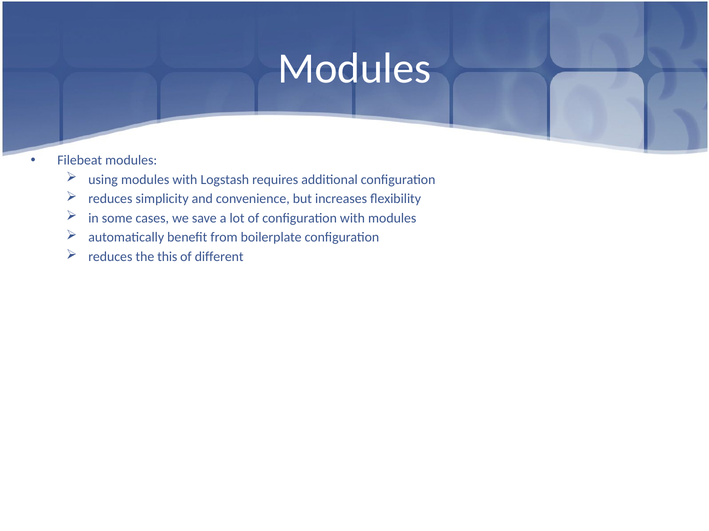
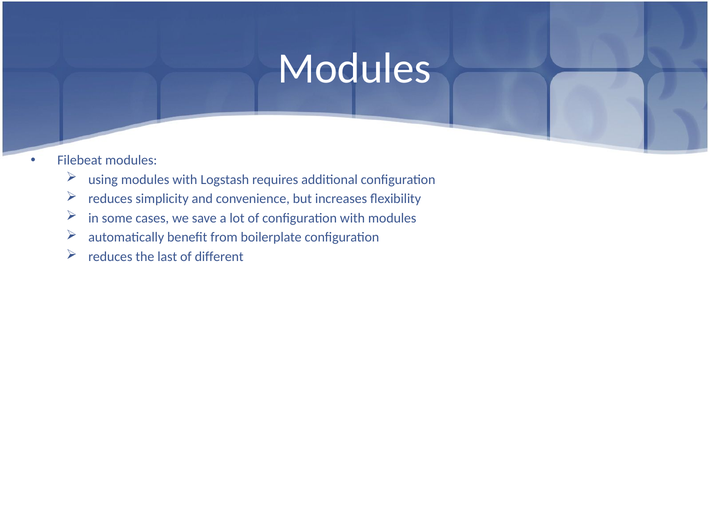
this: this -> last (167, 257)
